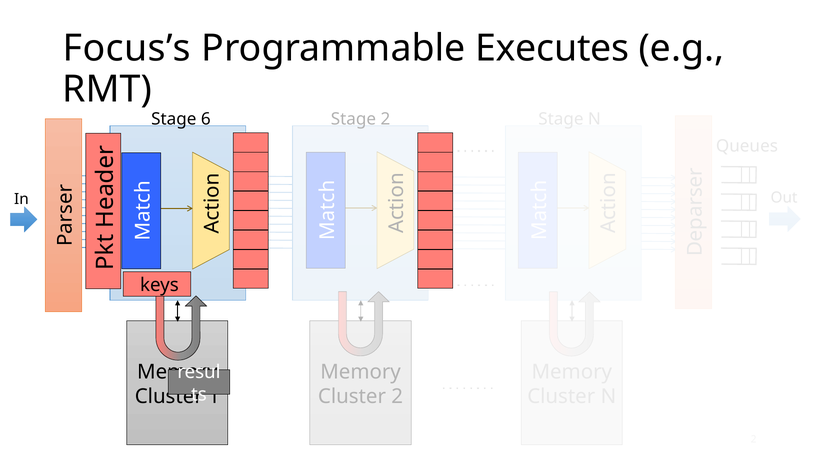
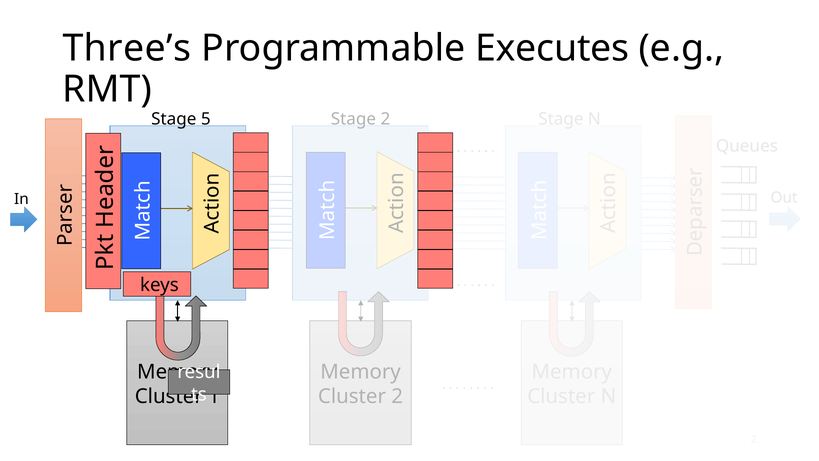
Focus’s: Focus’s -> Three’s (127, 49)
6: 6 -> 5 (206, 119)
